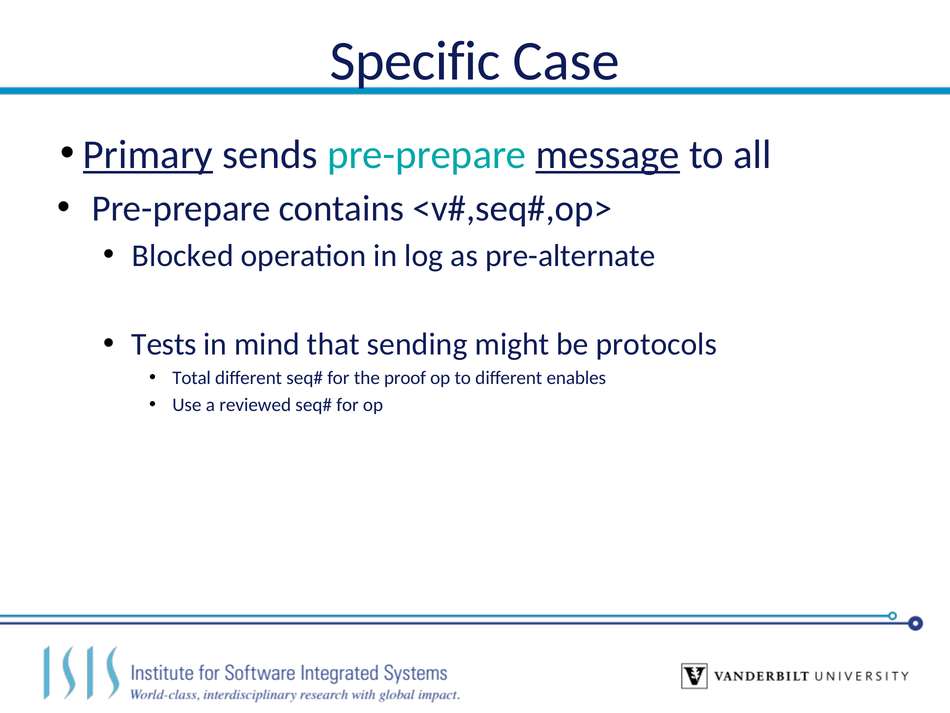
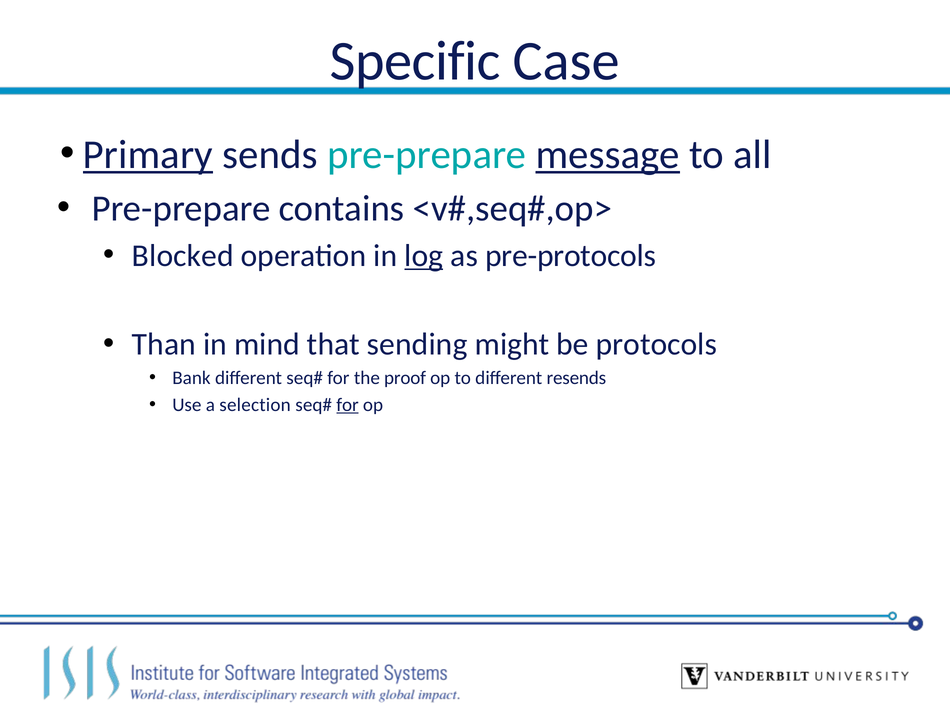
log underline: none -> present (424, 255)
pre-alternate: pre-alternate -> pre-protocols (571, 255)
Tests: Tests -> Than (164, 344)
Total: Total -> Bank (191, 378)
enables: enables -> resends (576, 378)
reviewed: reviewed -> selection (255, 404)
for underline: none -> present (348, 404)
